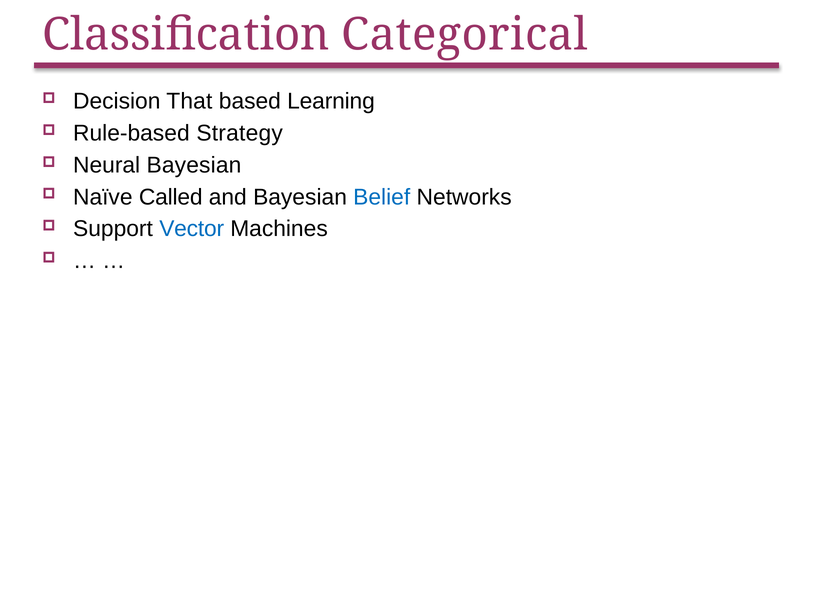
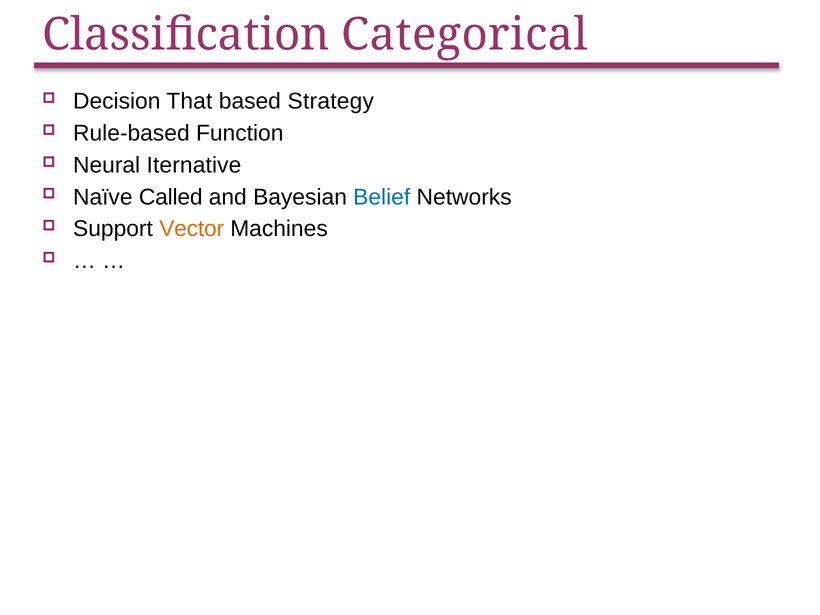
Learning: Learning -> Strategy (331, 101)
Strategy: Strategy -> Function (240, 133)
Neural Bayesian: Bayesian -> Iternative (194, 165)
Vector colour: blue -> orange (192, 229)
